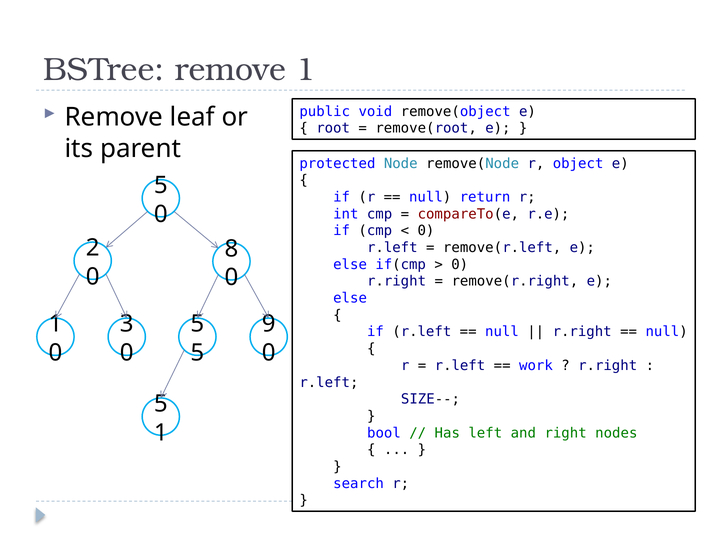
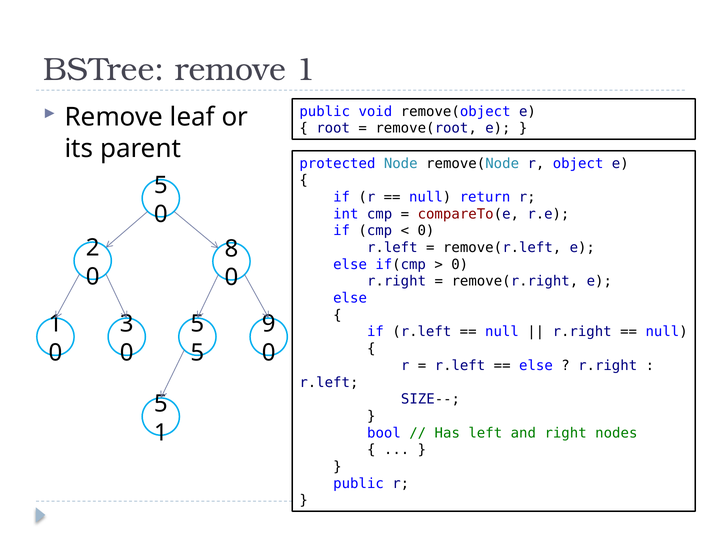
work: work -> else (536, 365)
search: search -> public (359, 483)
